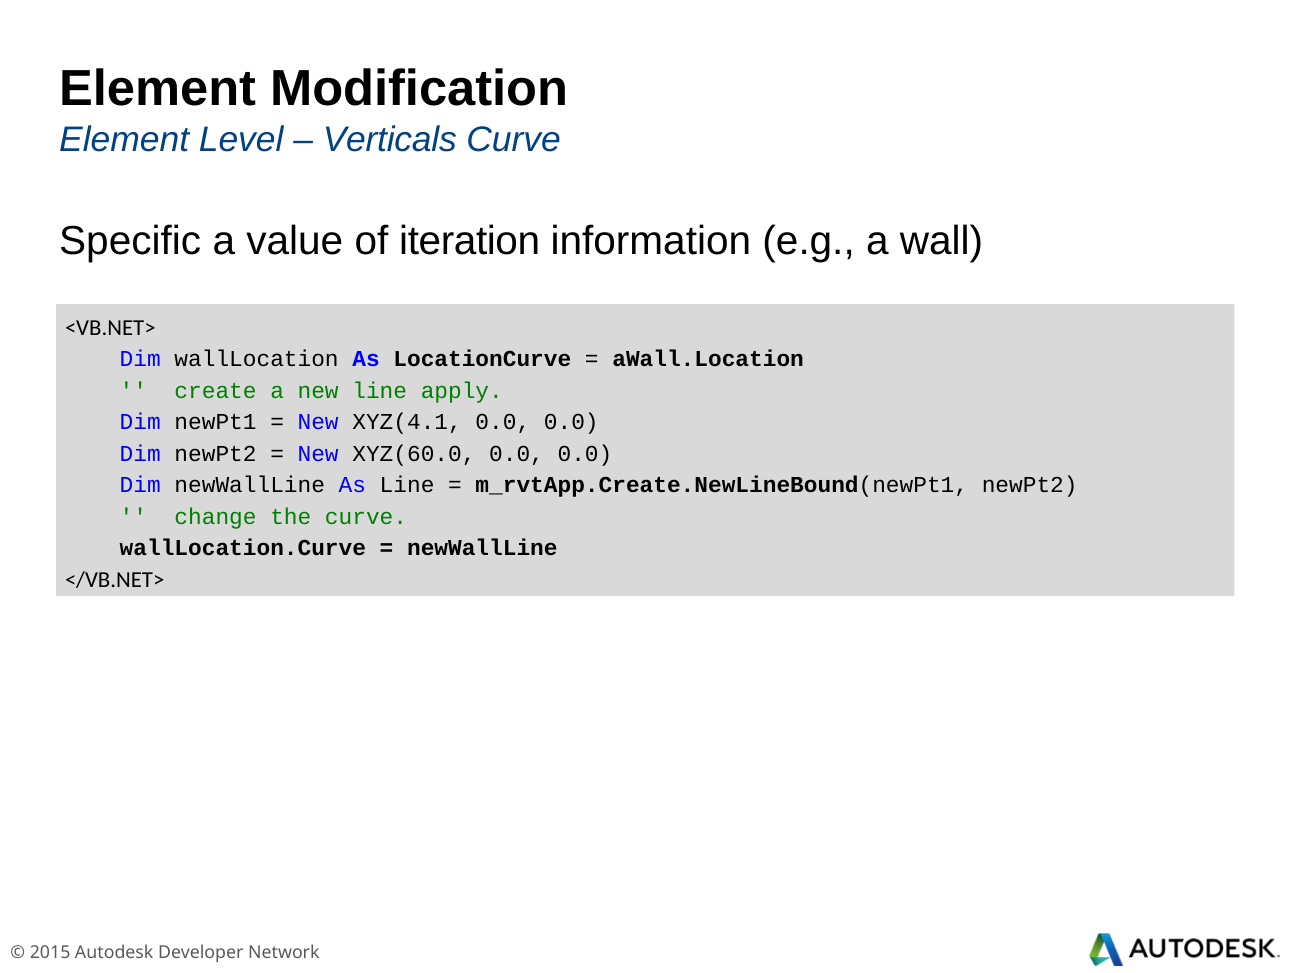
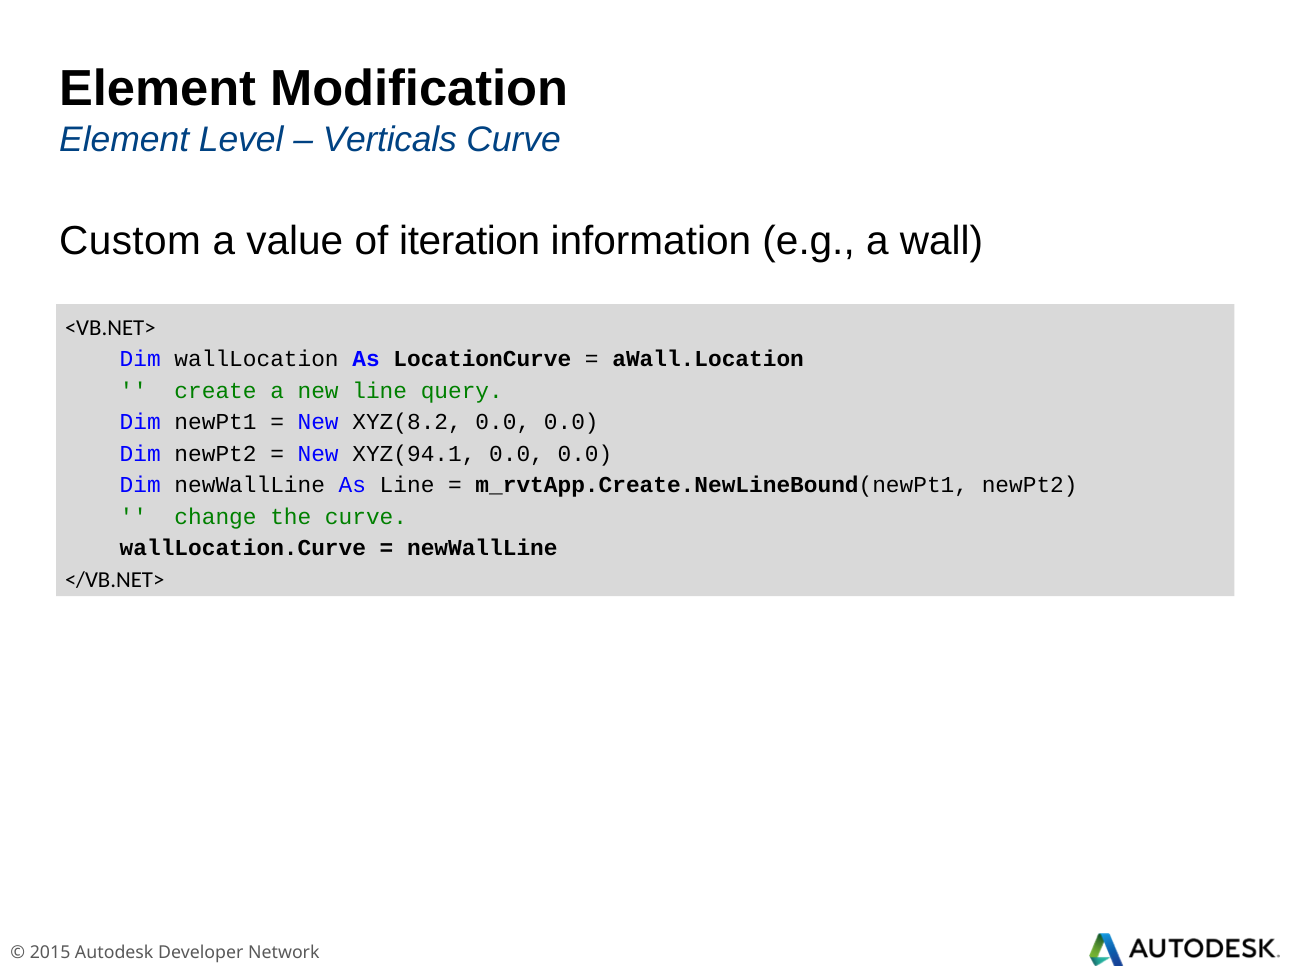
Specific: Specific -> Custom (130, 241)
apply: apply -> query (462, 391)
XYZ(4.1: XYZ(4.1 -> XYZ(8.2 (407, 422)
XYZ(60.0: XYZ(60.0 -> XYZ(94.1 (414, 454)
